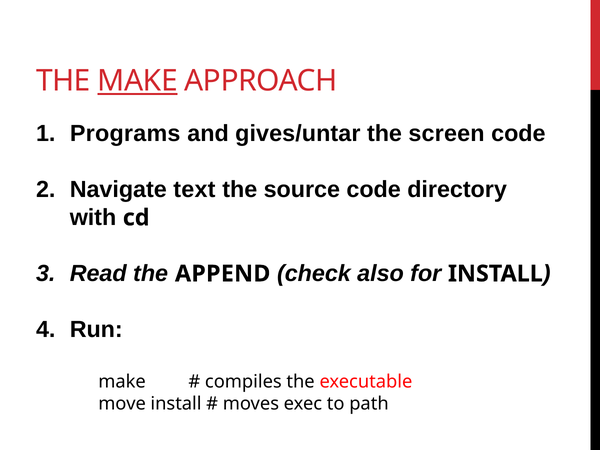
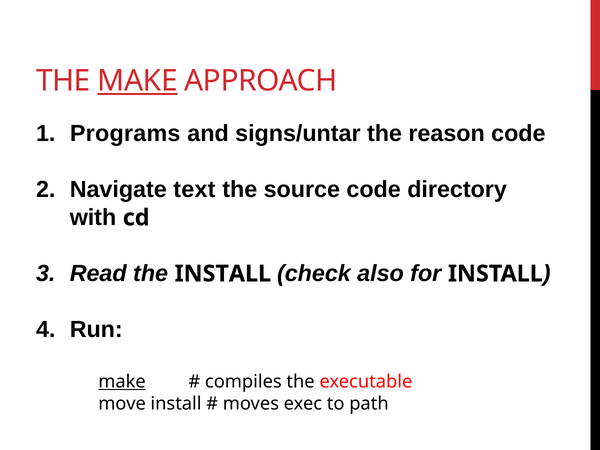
gives/untar: gives/untar -> signs/untar (298, 134)
screen: screen -> reason (447, 134)
the APPEND: APPEND -> INSTALL (223, 274)
make underline: none -> present (122, 382)
